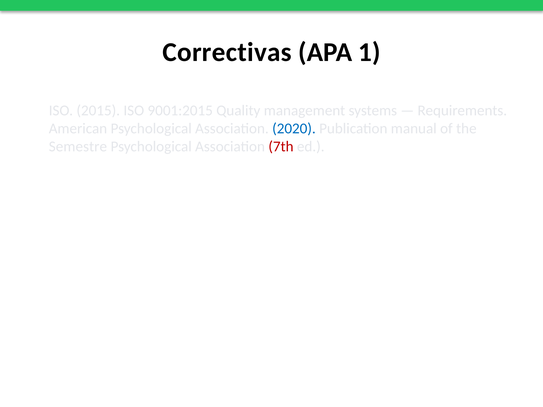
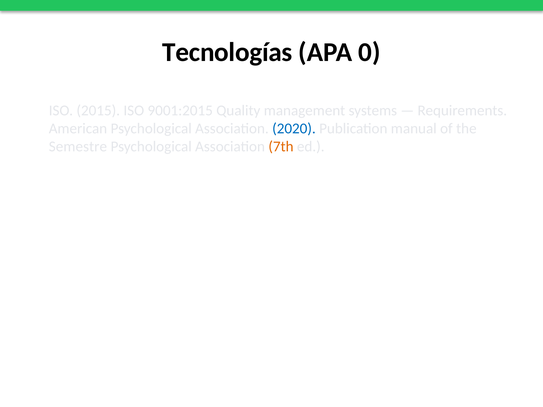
Correctivas: Correctivas -> Tecnologías (227, 52)
1: 1 -> 0 (369, 52)
7th colour: red -> orange (281, 147)
